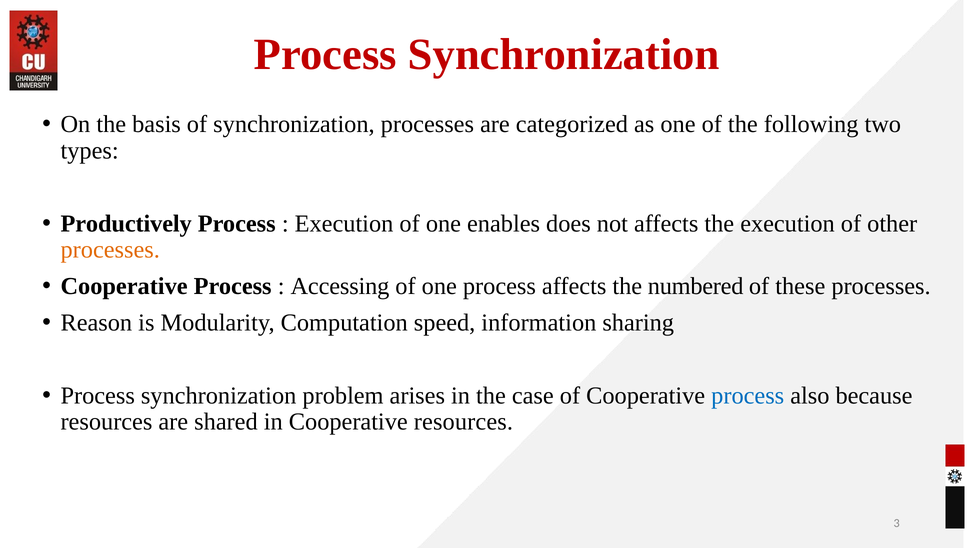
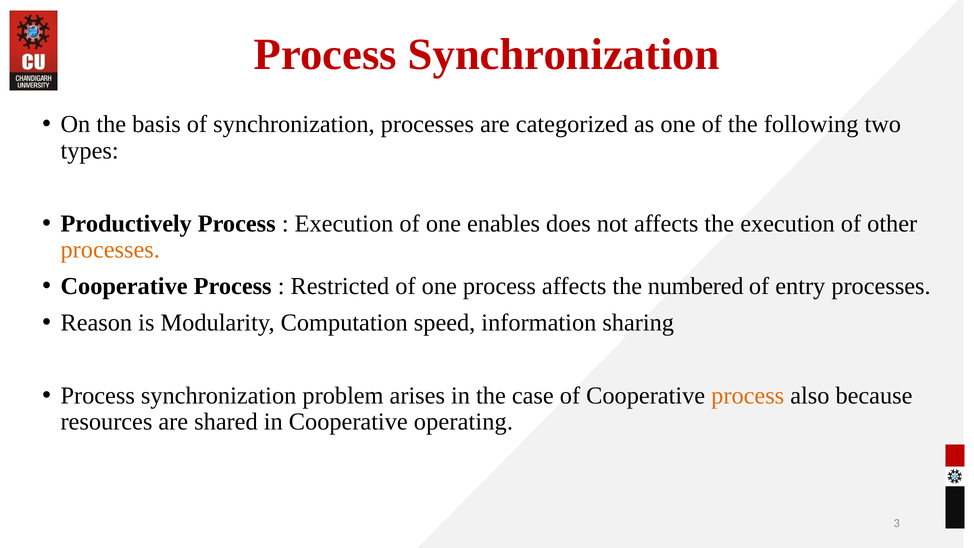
Accessing: Accessing -> Restricted (340, 286)
these: these -> entry (800, 286)
process colour: blue -> orange (748, 396)
Cooperative resources: resources -> operating (463, 422)
